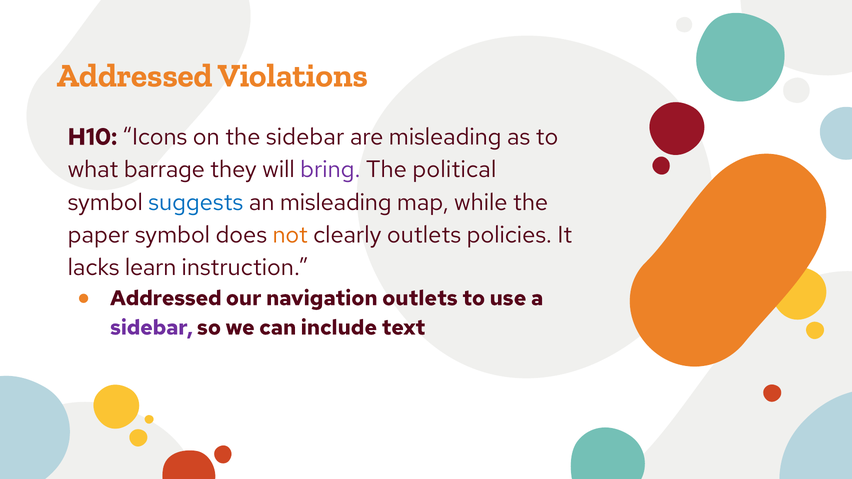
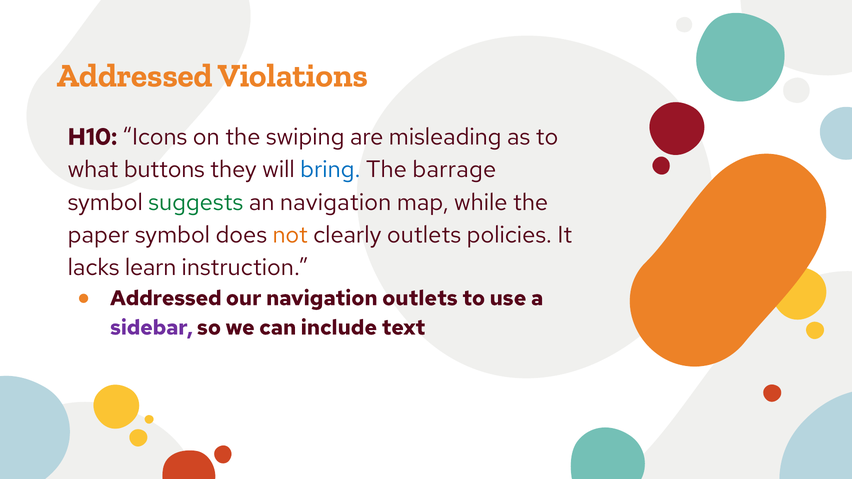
the sidebar: sidebar -> swiping (305, 137)
barrage: barrage -> buttons (164, 170)
bring colour: purple -> blue (330, 170)
political: political -> barrage (454, 170)
suggests colour: blue -> green (196, 202)
an misleading: misleading -> navigation (336, 202)
